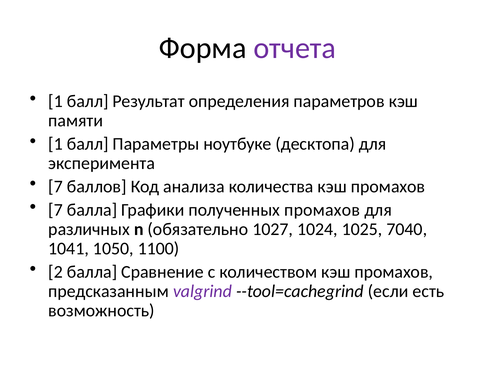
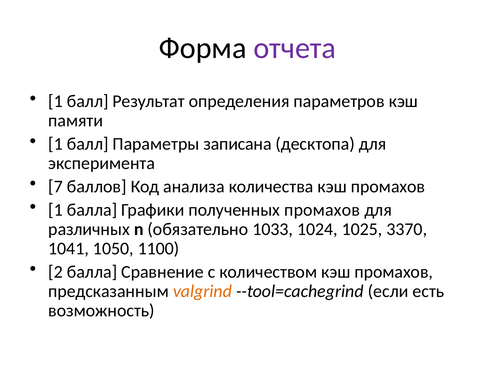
ноутбуке: ноутбуке -> записана (238, 144)
7: 7 -> 1 (56, 209)
1027: 1027 -> 1033 (273, 229)
7040: 7040 -> 3370 (407, 229)
valgrind colour: purple -> orange (203, 291)
